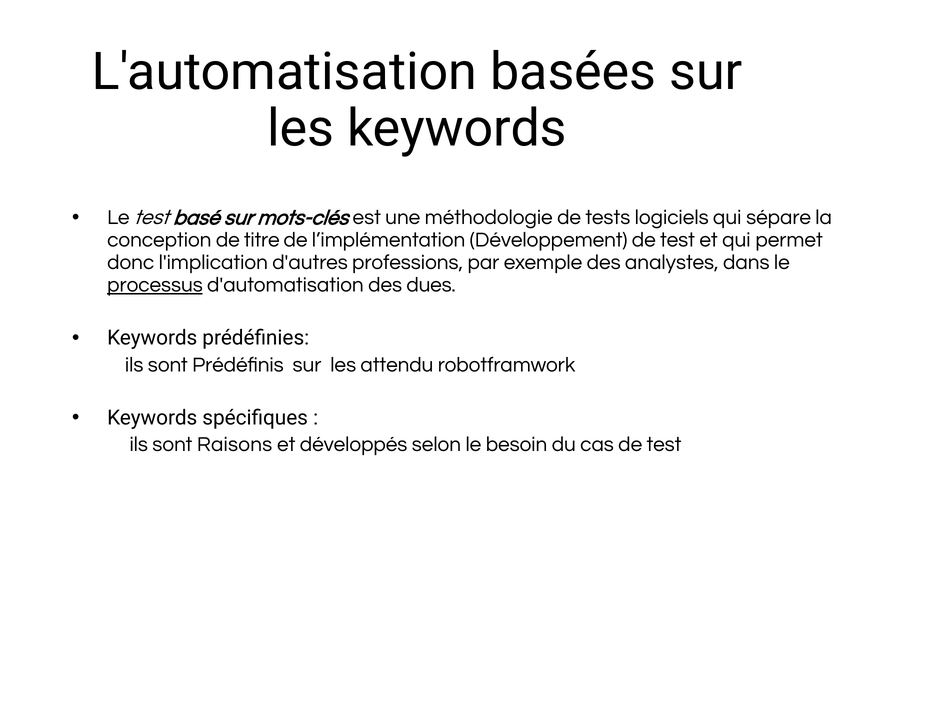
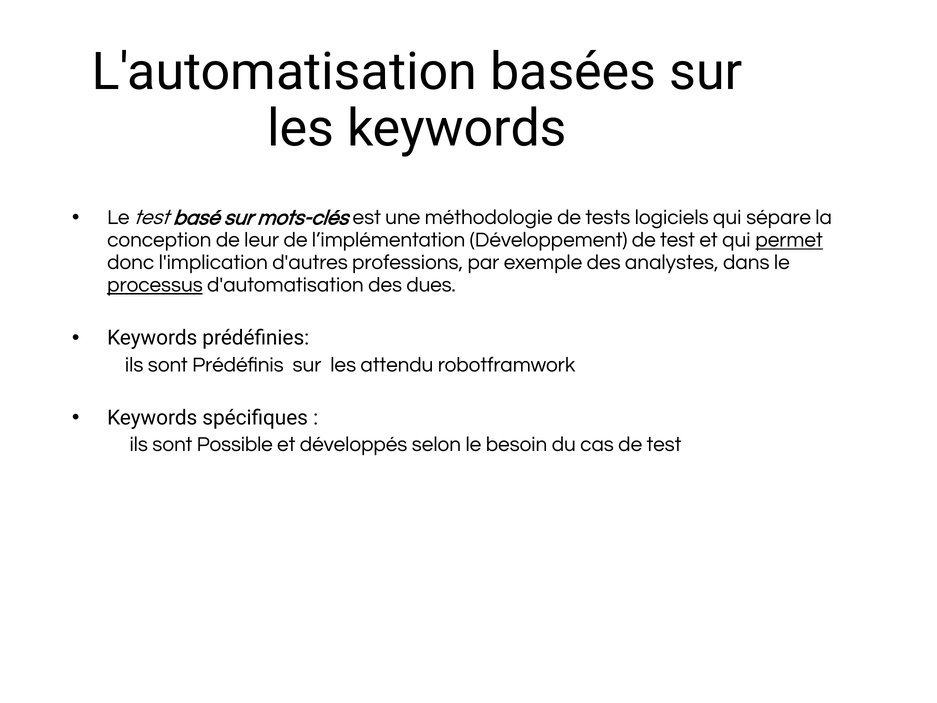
titre: titre -> leur (262, 240)
permet underline: none -> present (789, 240)
Raisons: Raisons -> Possible (235, 444)
